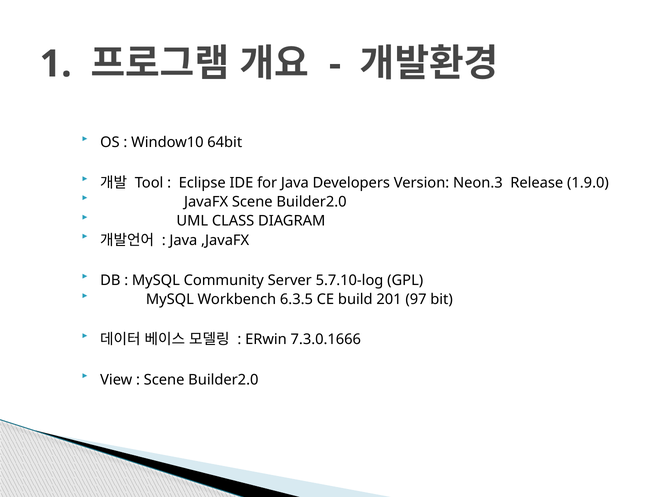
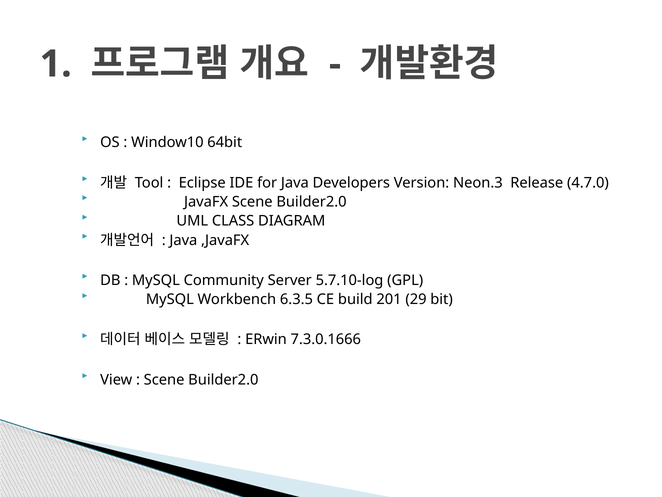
1.9.0: 1.9.0 -> 4.7.0 (588, 182)
97: 97 -> 29 (416, 299)
